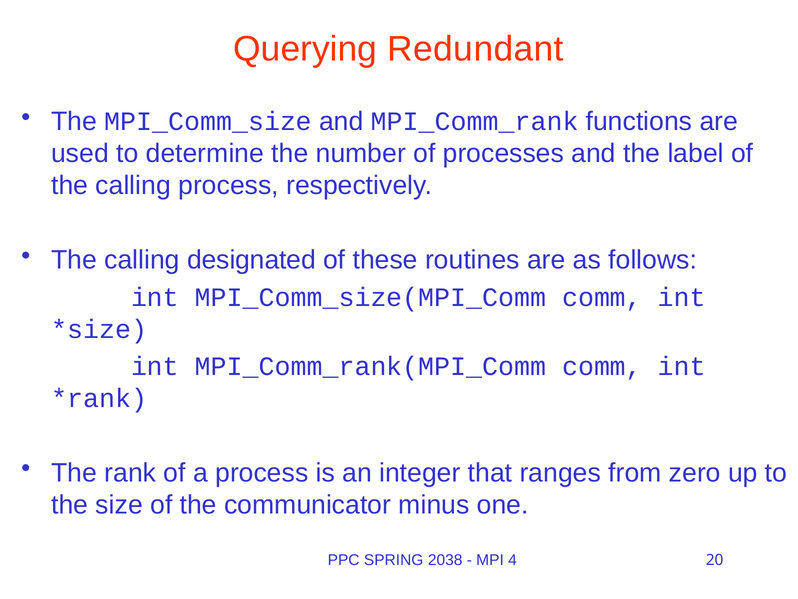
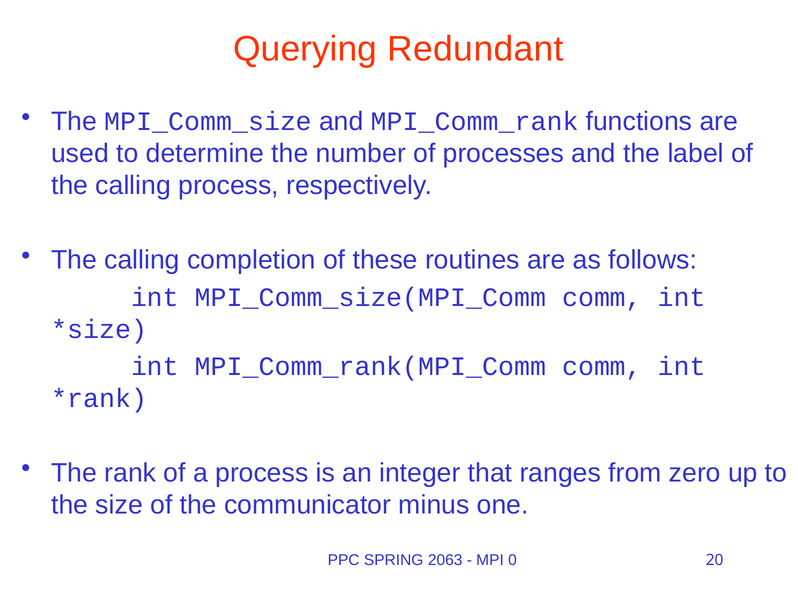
designated: designated -> completion (251, 260)
2038: 2038 -> 2063 (445, 560)
4: 4 -> 0 (513, 560)
